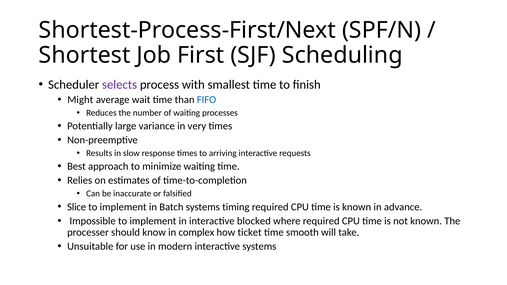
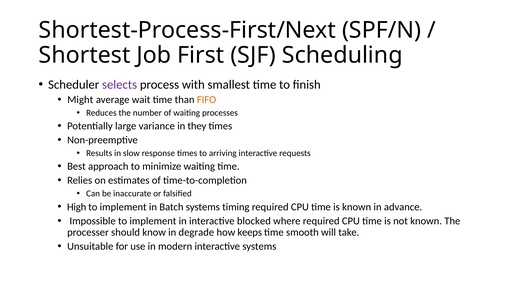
FIFO colour: blue -> orange (206, 100)
very: very -> they (197, 126)
Slice: Slice -> High (77, 207)
complex: complex -> degrade (196, 232)
ticket: ticket -> keeps (250, 232)
